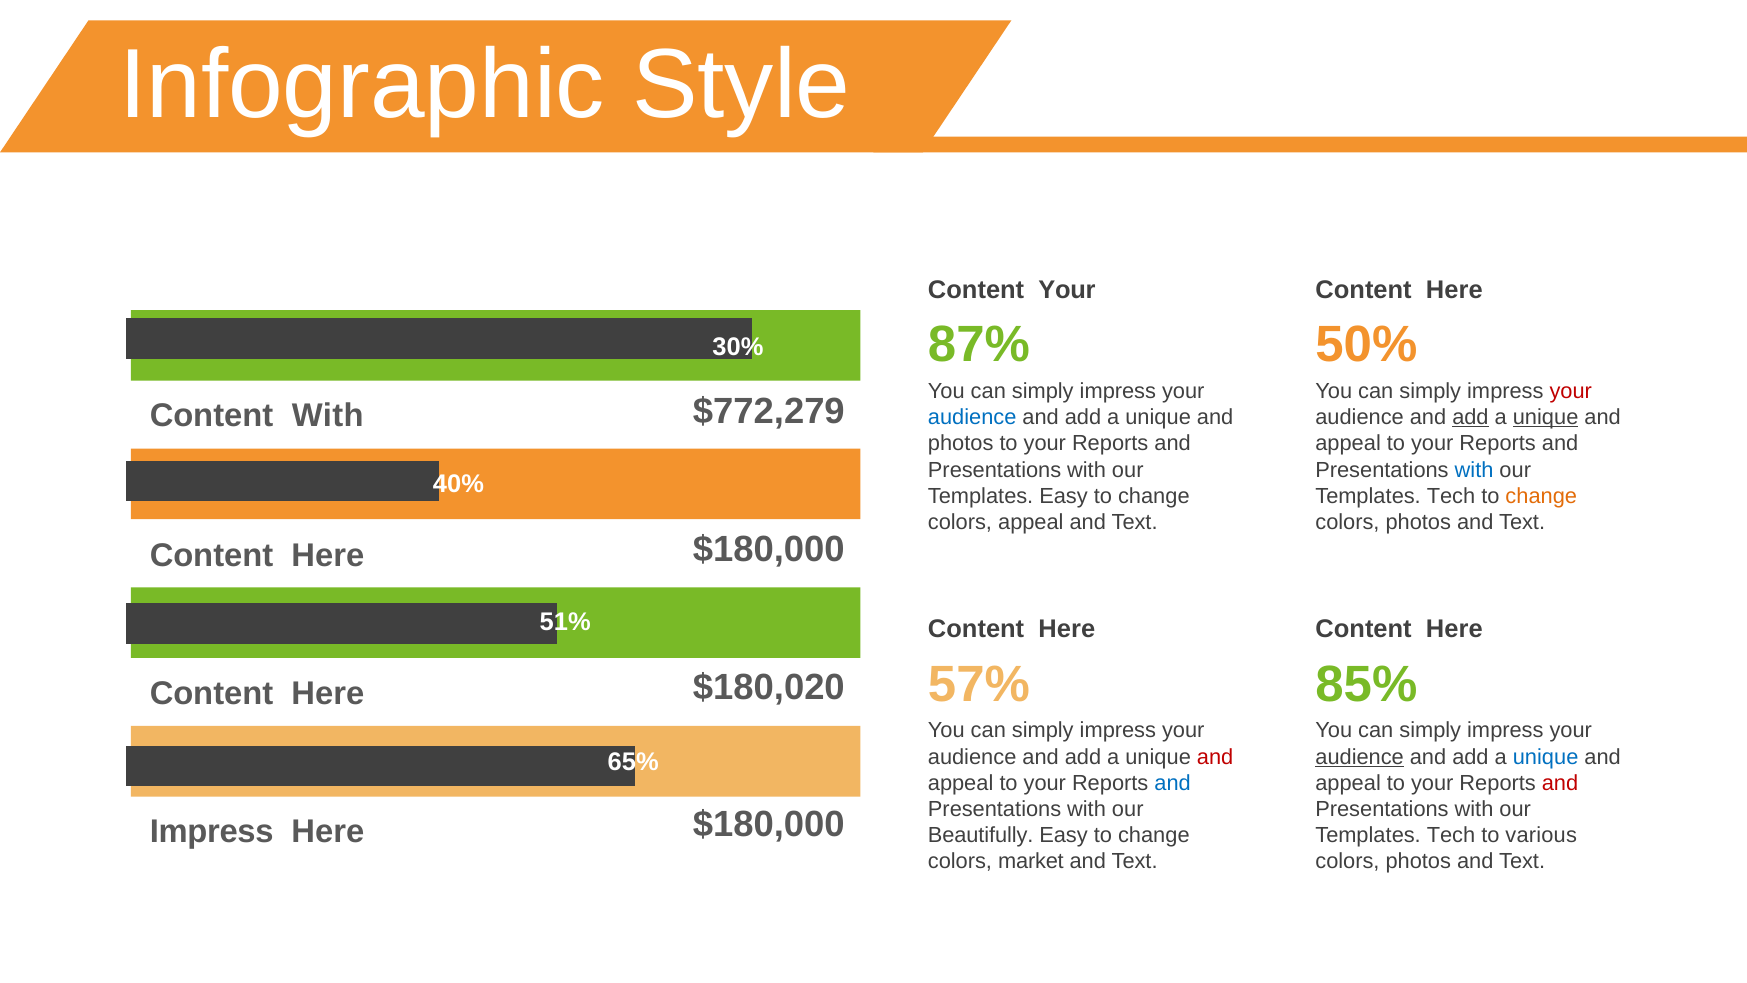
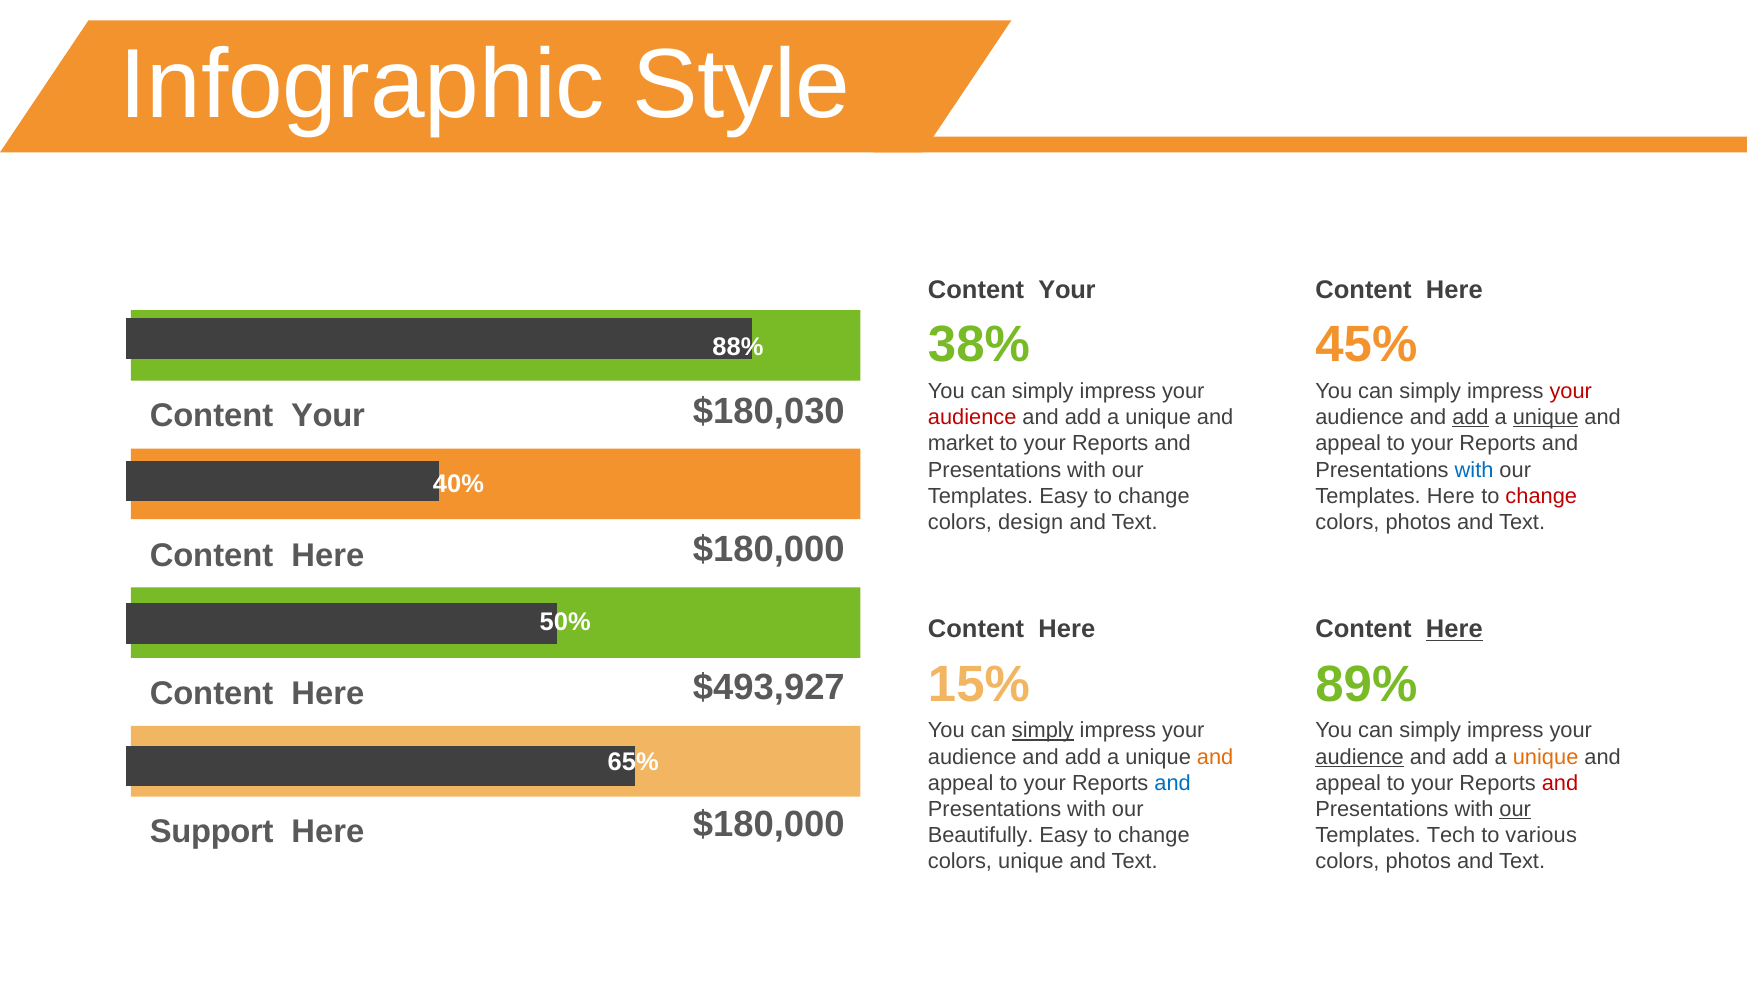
87%: 87% -> 38% (979, 345)
50%: 50% -> 45% (1366, 345)
30%: 30% -> 88% (738, 347)
$772,279: $772,279 -> $180,030 (769, 412)
With: With -> Your (328, 416)
audience colour: blue -> red (972, 417)
photos: photos -> market (961, 443)
Tech: Tech -> Here (1451, 496)
change colour: orange -> red (1541, 496)
colors appeal: appeal -> design (1031, 522)
51%: 51% -> 50% (565, 622)
Here underline: none -> present (1454, 629)
57%: 57% -> 15% (979, 684)
85%: 85% -> 89% (1366, 684)
$180,020: $180,020 -> $493,927 (769, 687)
simply underline: none -> present (1043, 730)
and colour: red -> orange (1215, 757)
unique colour: blue -> orange (1546, 757)
our underline: none -> present (1515, 809)
Impress: Impress -> Support (212, 831)
colors market: market -> unique (1031, 861)
